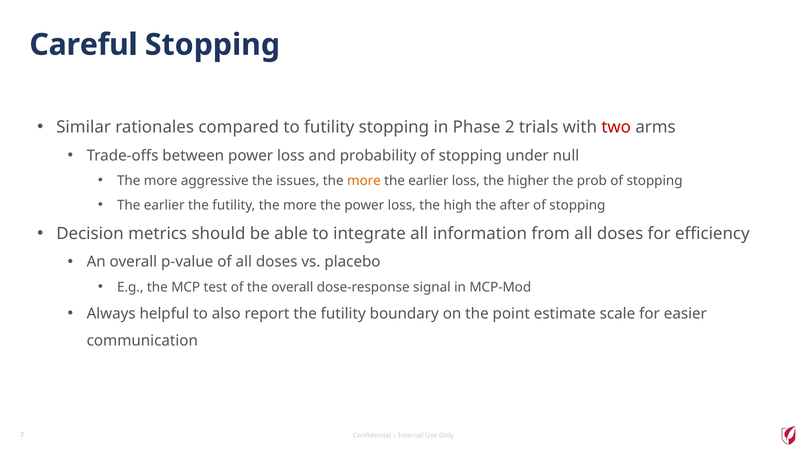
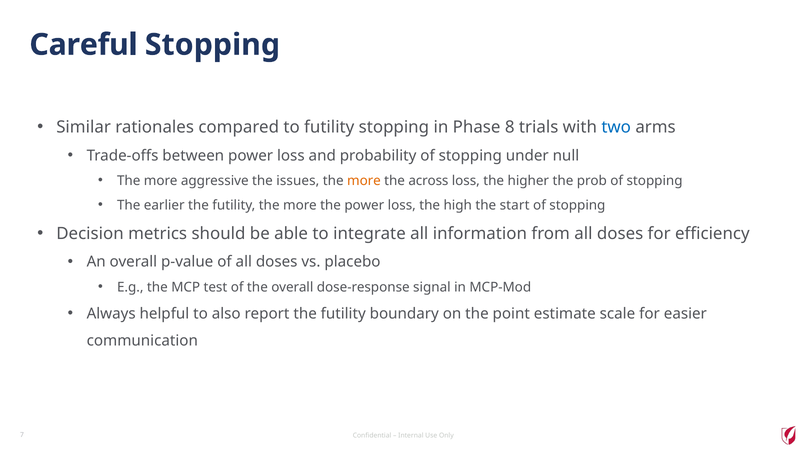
2: 2 -> 8 (510, 127)
two colour: red -> blue (616, 127)
earlier: earlier -> across (428, 181)
after: after -> start (515, 205)
